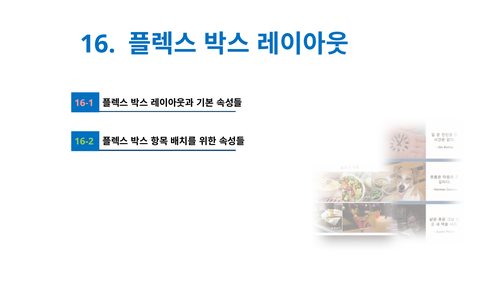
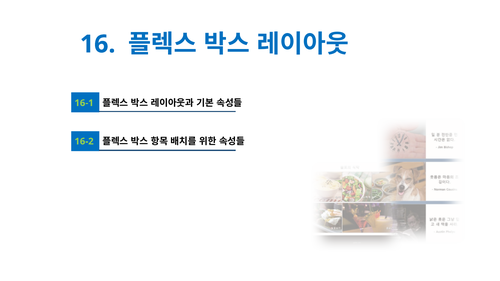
16-1 colour: pink -> light green (84, 103)
